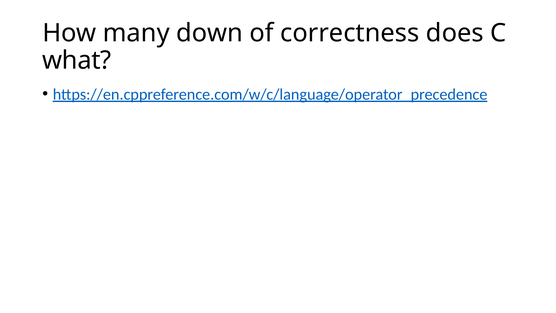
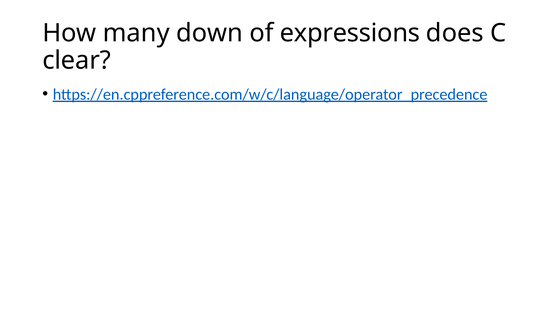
correctness: correctness -> expressions (350, 33)
what: what -> clear (77, 60)
